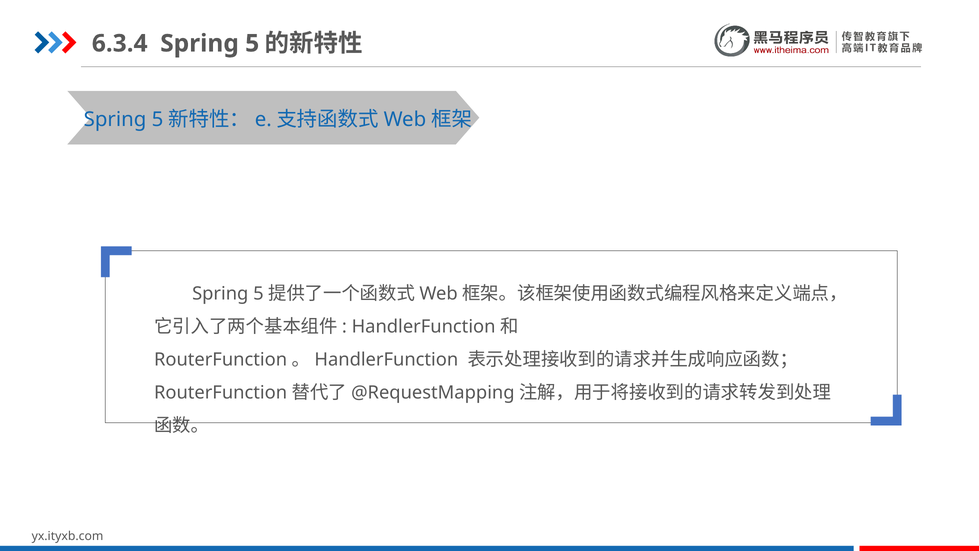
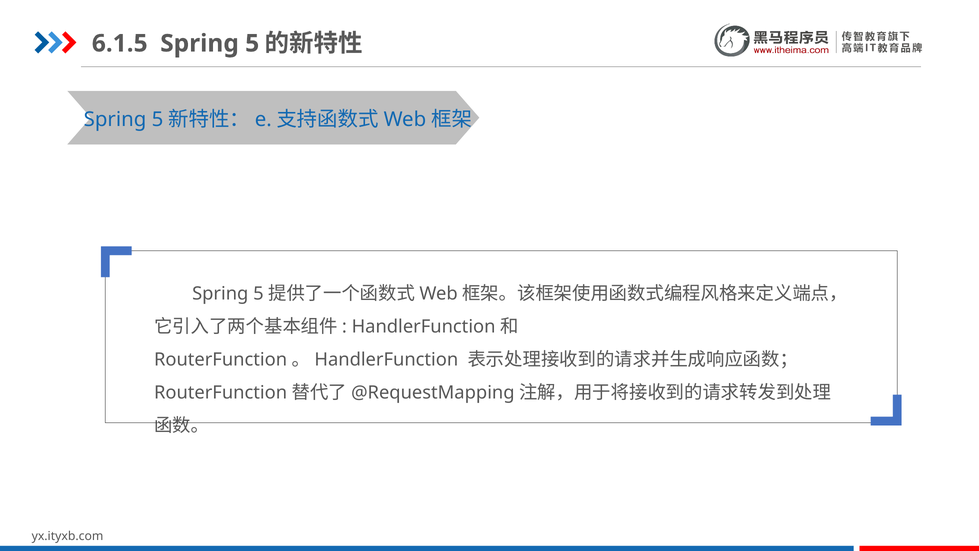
6.3.4: 6.3.4 -> 6.1.5 (120, 43)
